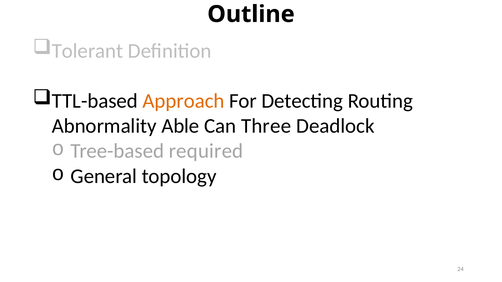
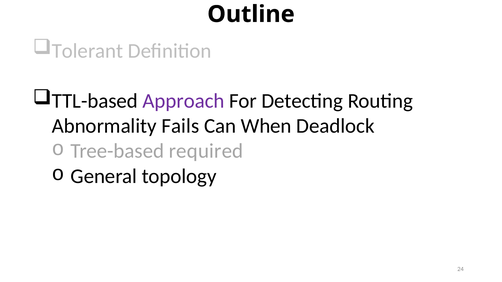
Approach colour: orange -> purple (184, 101)
Able: Able -> Fails (180, 126)
Three: Three -> When (266, 126)
